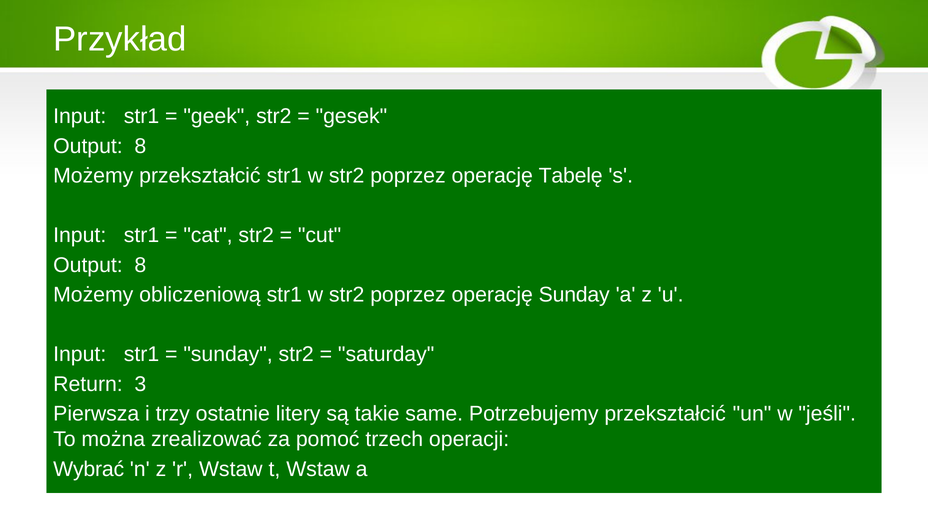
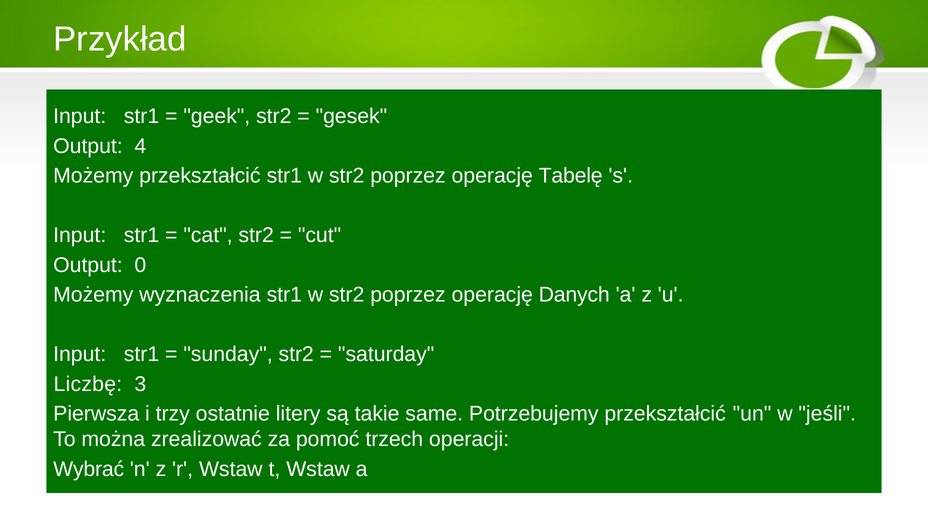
8: 8 -> 4 (140, 146)
8: 8 -> 0 (140, 265)
obliczeniową: obliczeniową -> wyznaczenia (200, 295)
operację Sunday: Sunday -> Danych (574, 295)
Return: Return -> Liczbę (88, 384)
